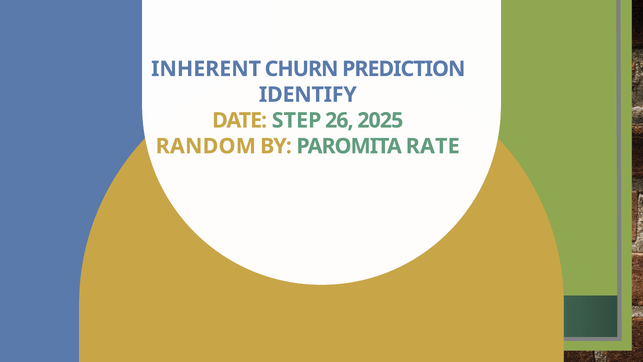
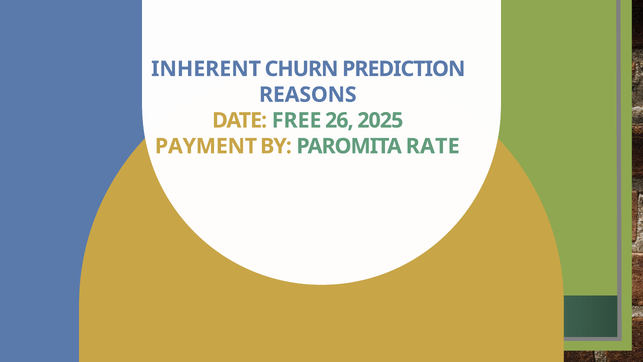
IDENTIFY: IDENTIFY -> REASONS (308, 95)
STEP: STEP -> FREE (297, 120)
RANDOM: RANDOM -> PAYMENT (206, 146)
